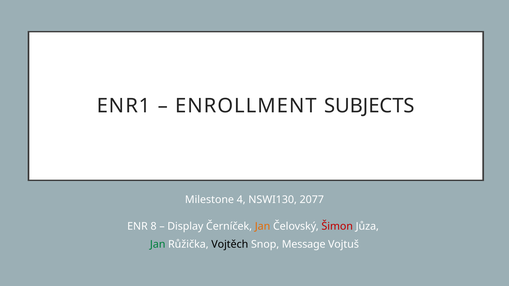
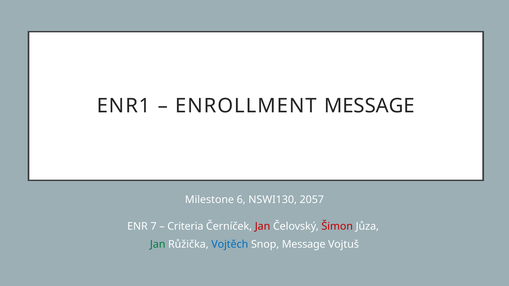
ENROLLMENT SUBJECTS: SUBJECTS -> MESSAGE (369, 106)
4: 4 -> 6 (241, 200)
2077: 2077 -> 2057 (312, 200)
8: 8 -> 7 (154, 227)
Display: Display -> Criteria (185, 227)
Jan colour: orange -> red (263, 227)
Vojtěch colour: black -> blue (230, 245)
